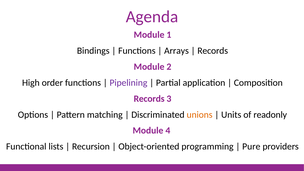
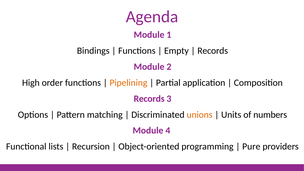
Arrays: Arrays -> Empty (176, 51)
Pipelining colour: purple -> orange (128, 83)
readonly: readonly -> numbers (270, 115)
